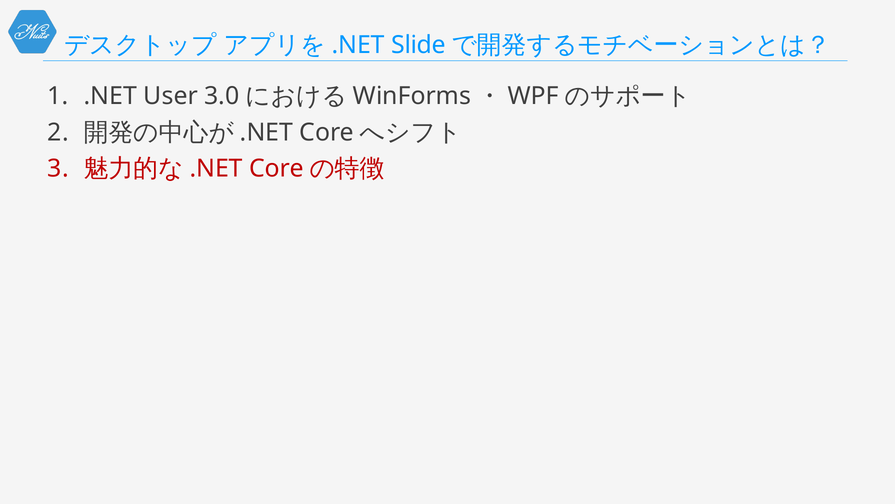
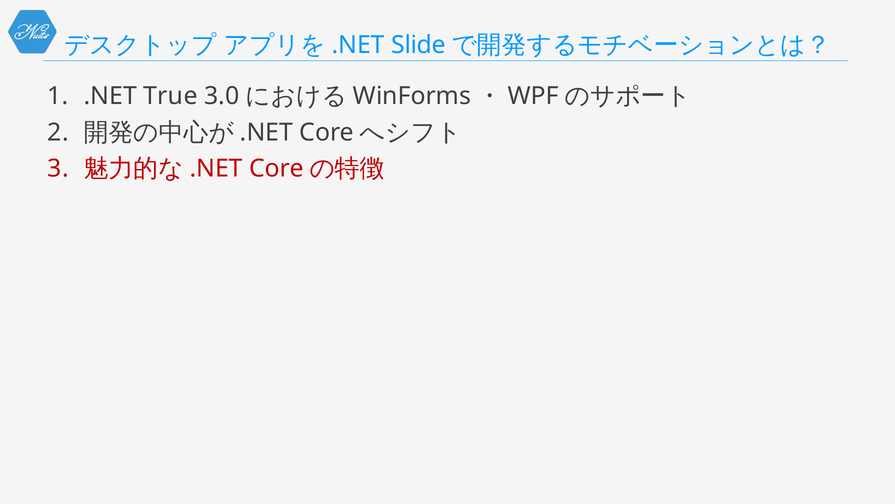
User: User -> True (170, 96)
